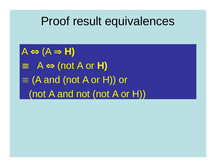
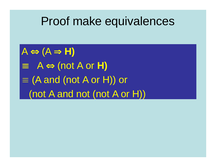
result: result -> make (87, 21)
